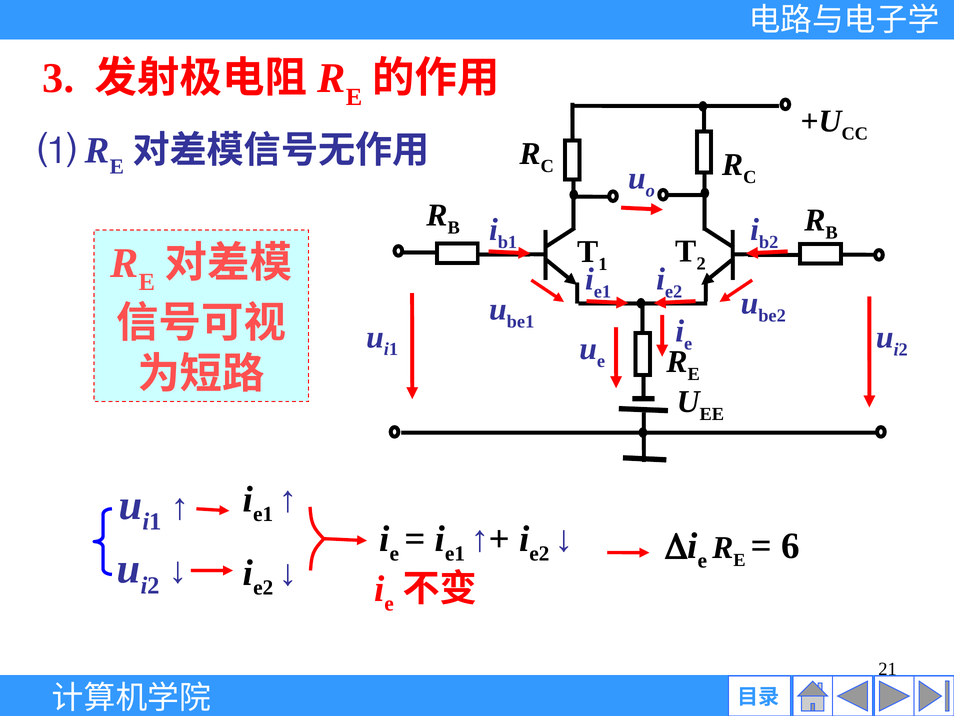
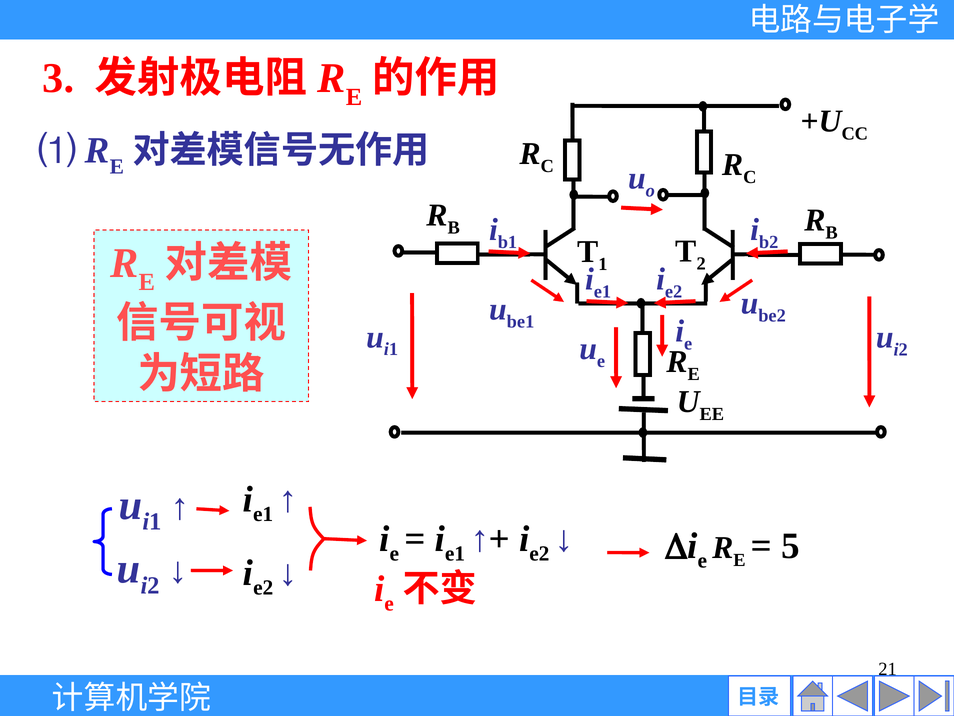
6: 6 -> 5 (790, 546)
